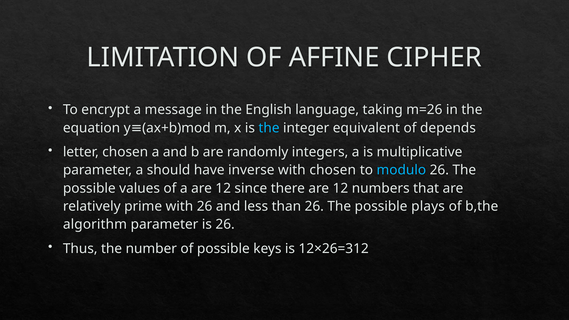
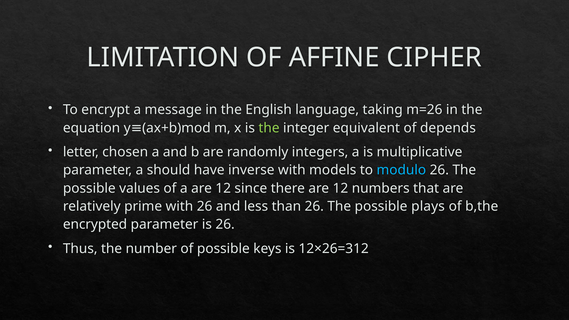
the colour: light blue -> light green (269, 128)
with chosen: chosen -> models (333, 170)
algorithm: algorithm -> encrypted (95, 224)
